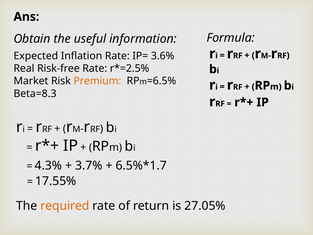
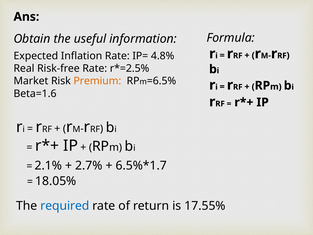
3.6%: 3.6% -> 4.8% (163, 56)
Beta=8.3: Beta=8.3 -> Beta=1.6 (35, 93)
4.3%: 4.3% -> 2.1% (48, 165)
3.7%: 3.7% -> 2.7% (89, 165)
17.55%: 17.55% -> 18.05% (56, 181)
required colour: orange -> blue (65, 206)
27.05%: 27.05% -> 17.55% (205, 206)
